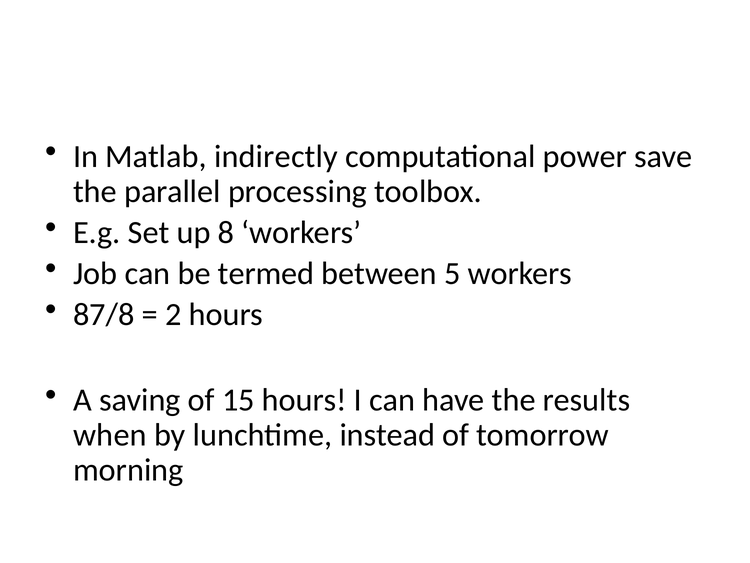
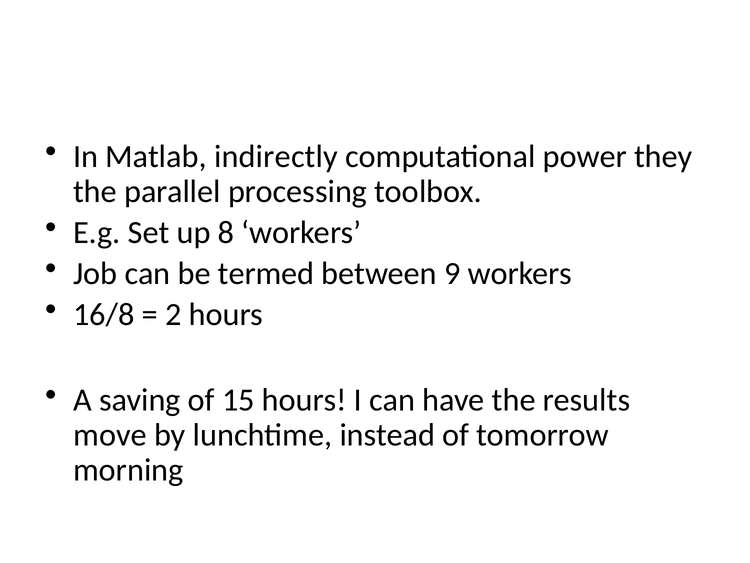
save: save -> they (663, 157)
5: 5 -> 9 (452, 273)
87/8: 87/8 -> 16/8 (104, 314)
when: when -> move (110, 435)
